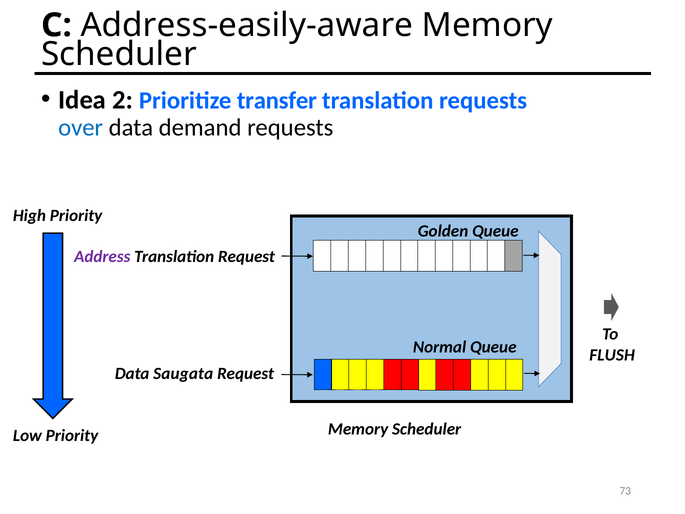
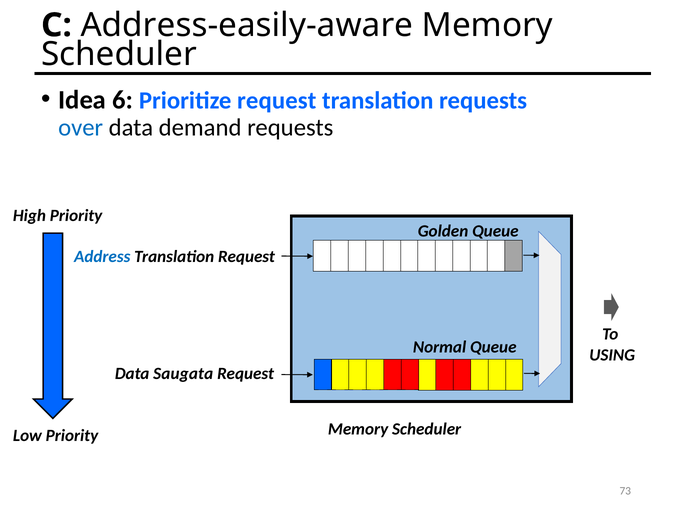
2: 2 -> 6 (122, 100)
Prioritize transfer: transfer -> request (277, 100)
Address colour: purple -> blue (102, 256)
FLUSH: FLUSH -> USING (612, 355)
